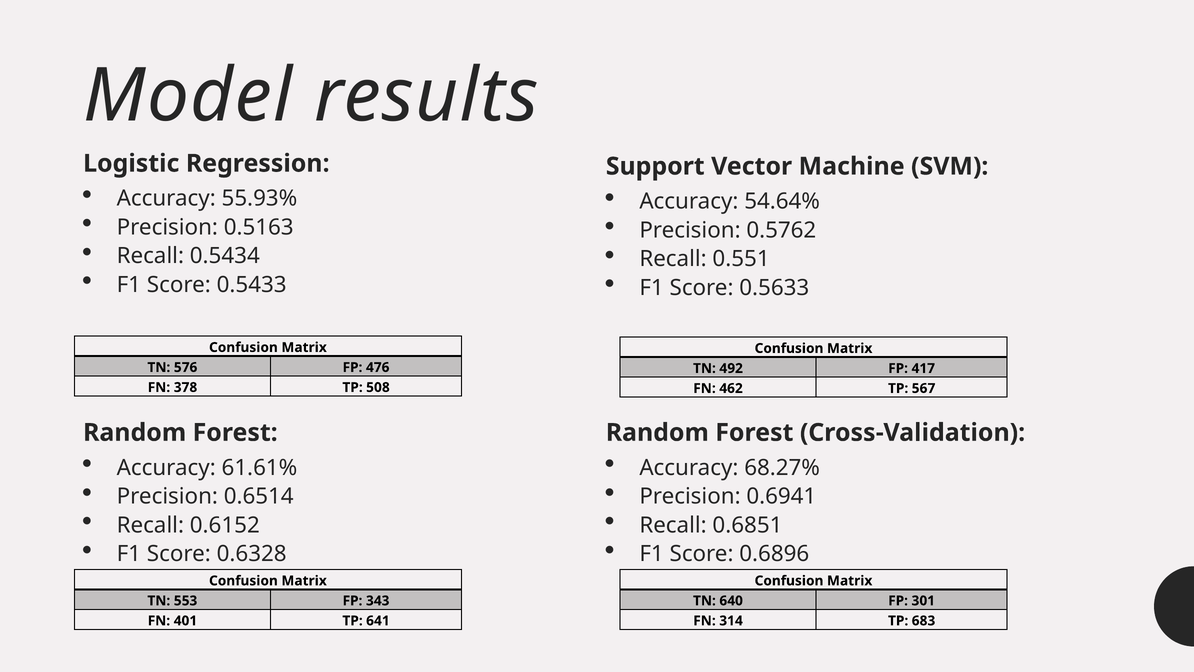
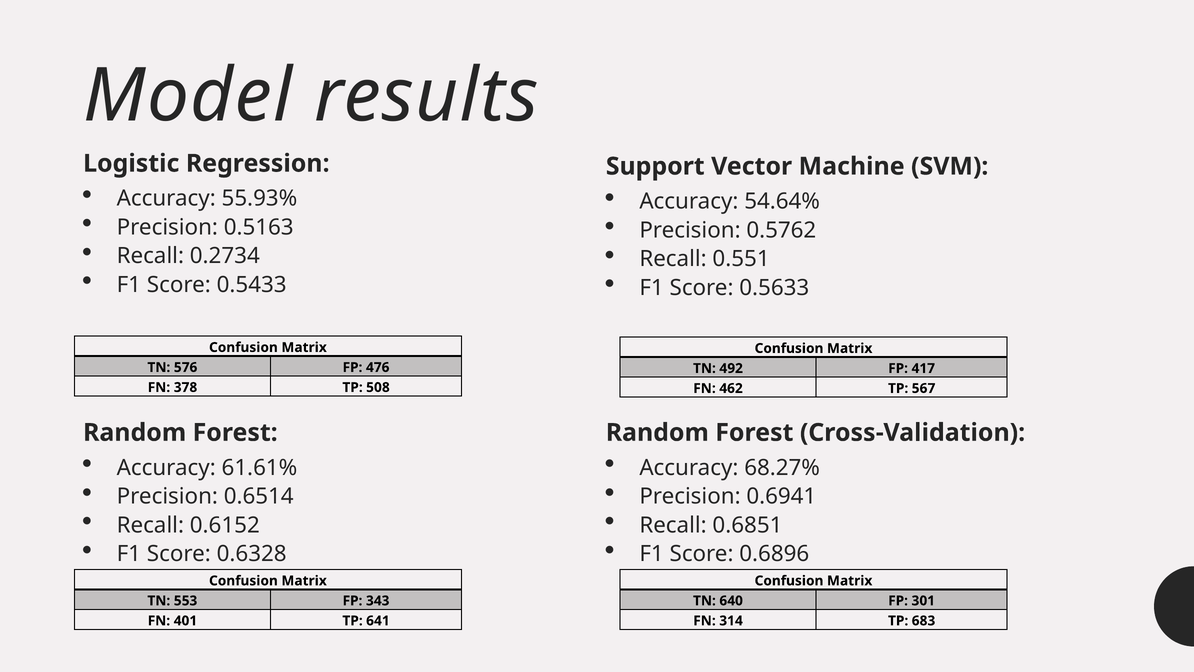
0.5434: 0.5434 -> 0.2734 (225, 256)
